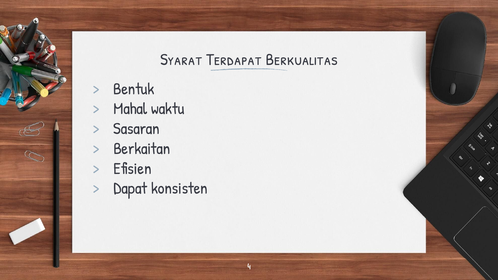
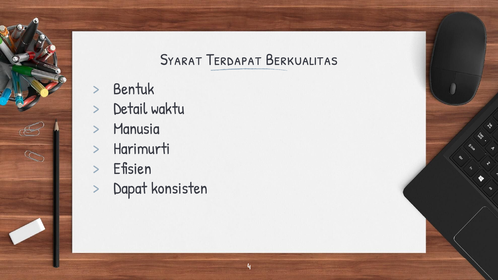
Mahal: Mahal -> Detail (130, 109)
Sasaran: Sasaran -> Manusia (137, 129)
Berkaitan: Berkaitan -> Harimurti (142, 149)
